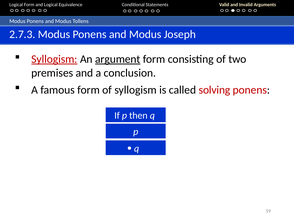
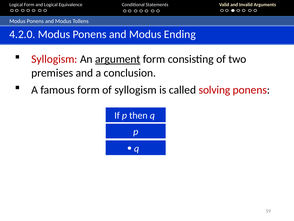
2.7.3: 2.7.3 -> 4.2.0 (22, 34)
Joseph: Joseph -> Ending (180, 34)
Syllogism underline: present -> none (54, 59)
